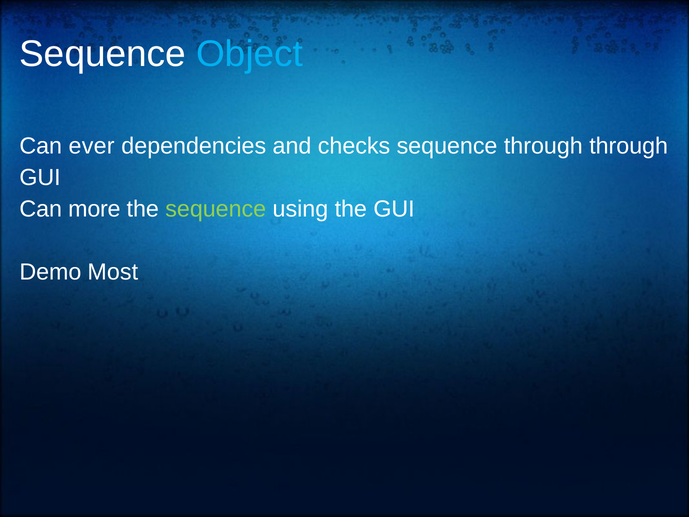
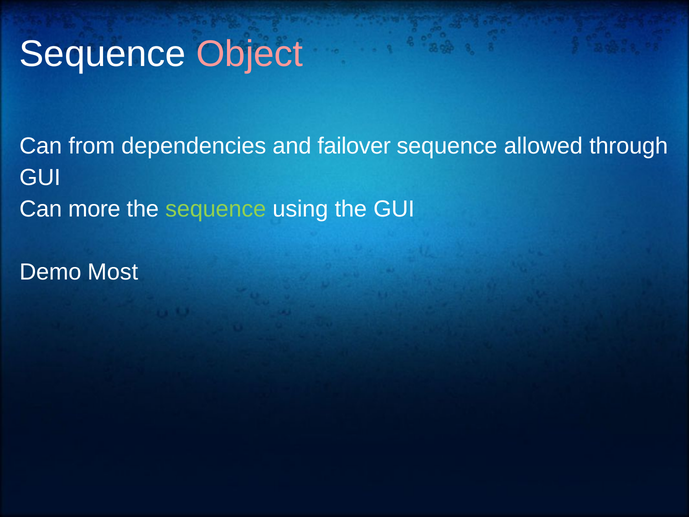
Object colour: light blue -> pink (250, 54)
ever: ever -> from (92, 146)
checks: checks -> failover (354, 146)
sequence through: through -> allowed (543, 146)
